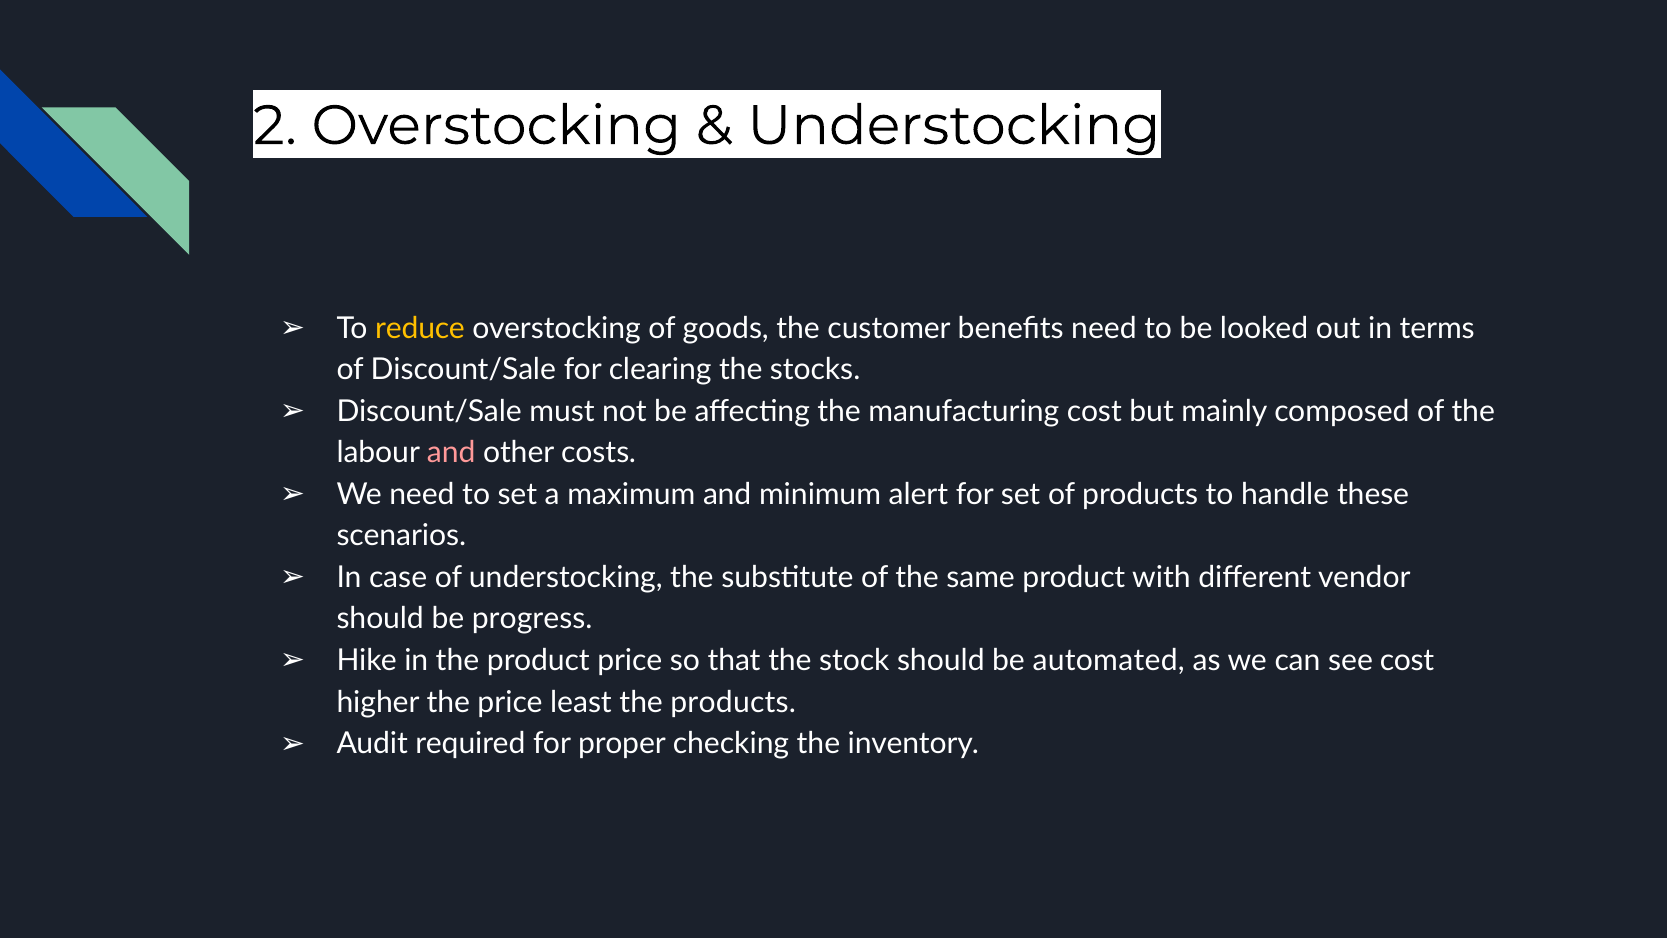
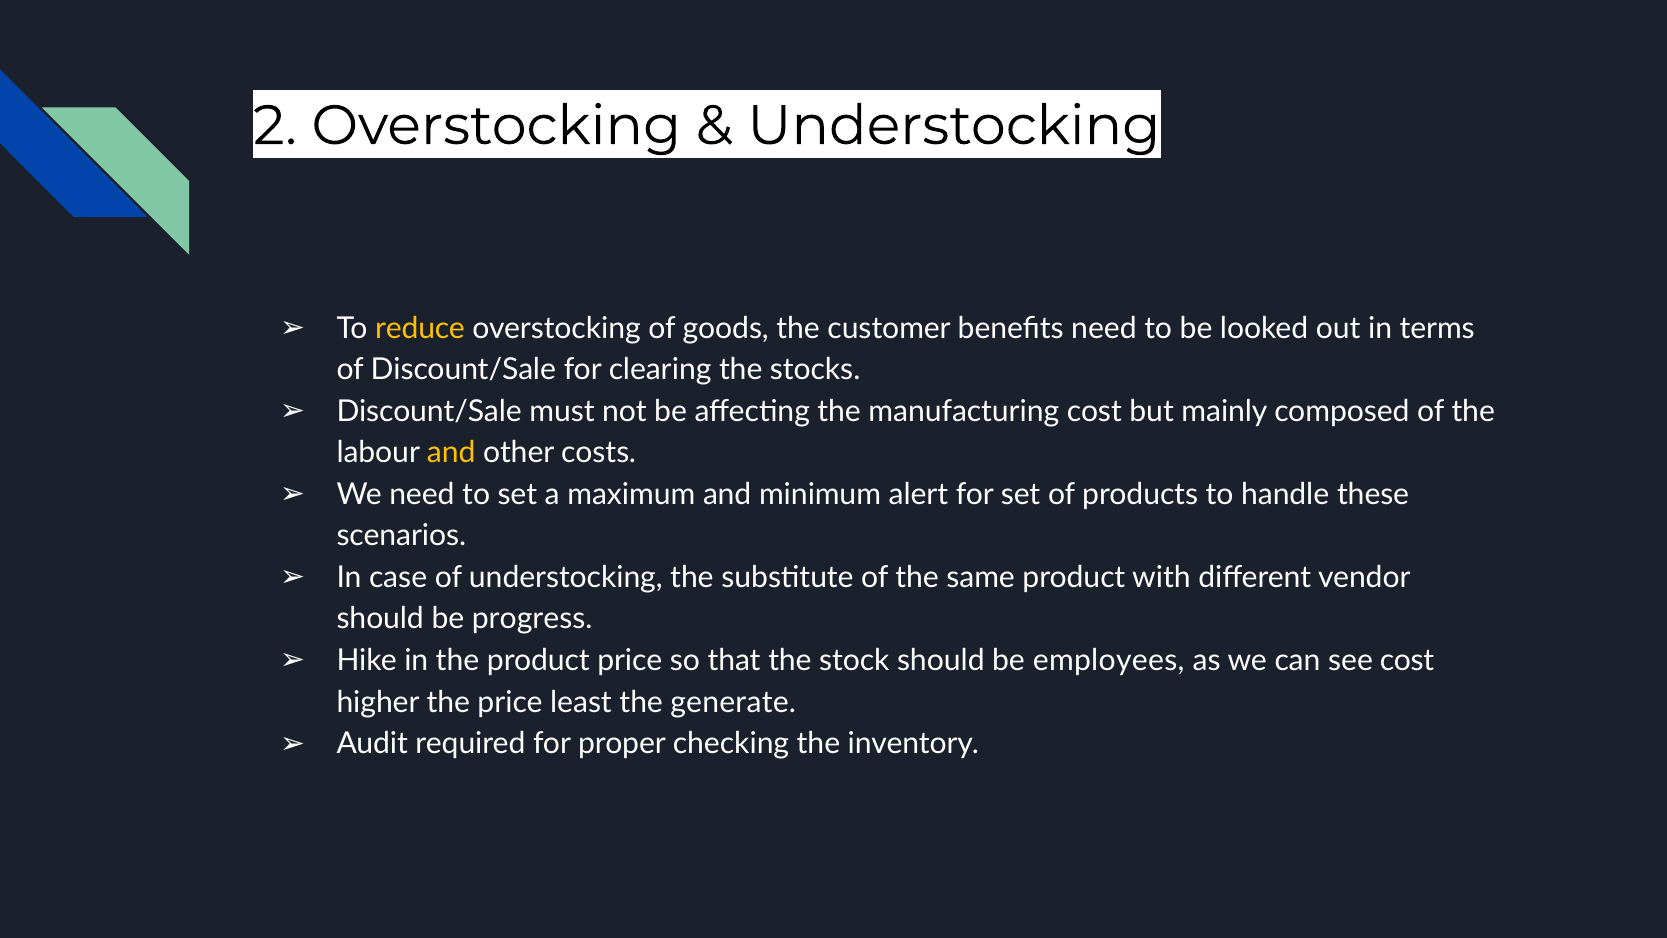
and colour: pink -> yellow (451, 453)
automated: automated -> employees (1109, 660)
the products: products -> generate (733, 702)
